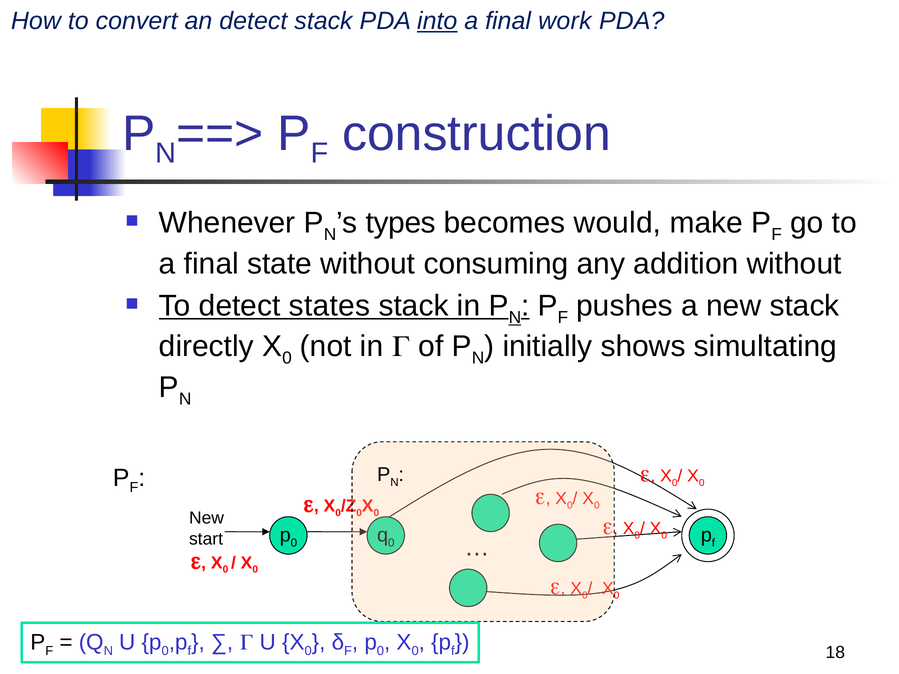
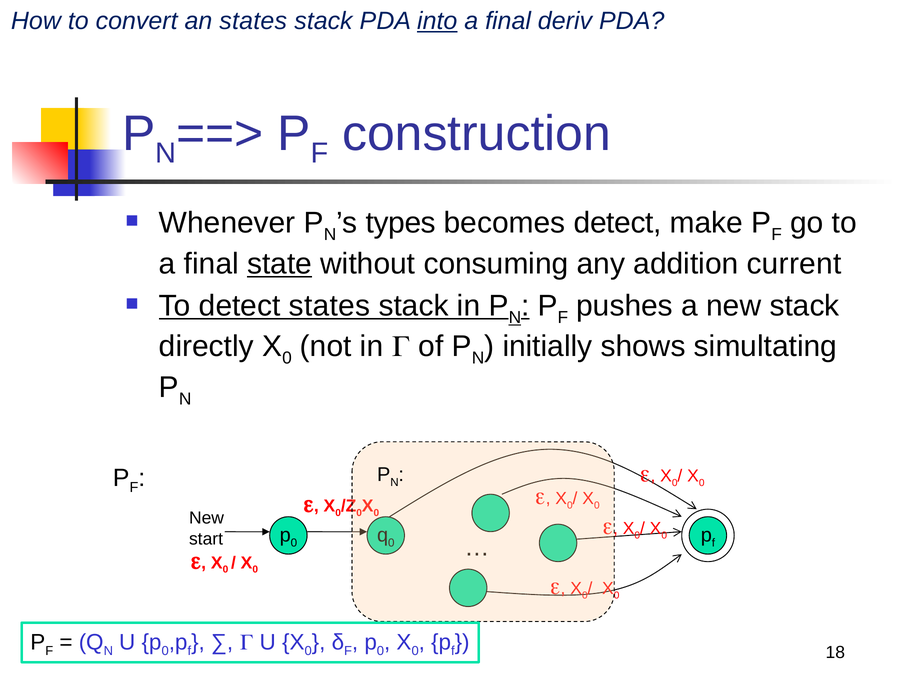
an detect: detect -> states (253, 21)
work: work -> deriv (565, 21)
becomes would: would -> detect (618, 223)
state underline: none -> present (280, 264)
addition without: without -> current (794, 264)
